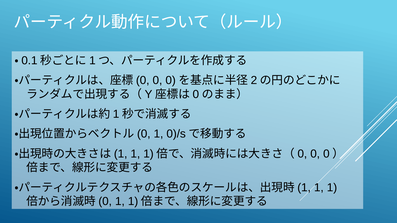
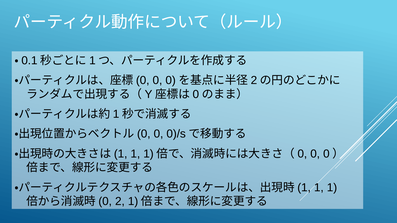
1: 1 -> 0 (158, 134)
1: 1 -> 2 (120, 202)
